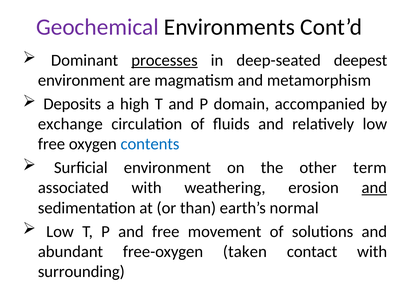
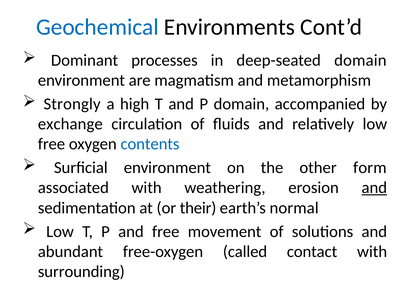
Geochemical colour: purple -> blue (97, 27)
processes underline: present -> none (164, 60)
deep-seated deepest: deepest -> domain (360, 60)
Deposits: Deposits -> Strongly (72, 104)
term: term -> form (370, 168)
than: than -> their (198, 208)
taken: taken -> called (245, 251)
